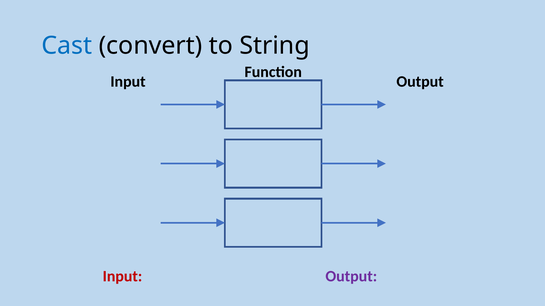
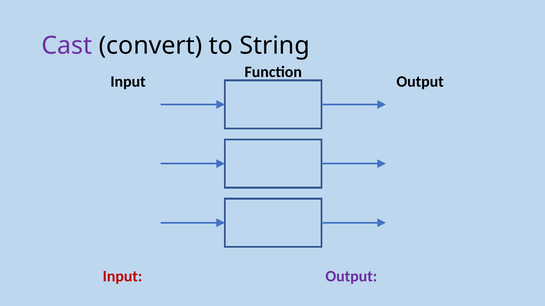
Cast colour: blue -> purple (67, 46)
